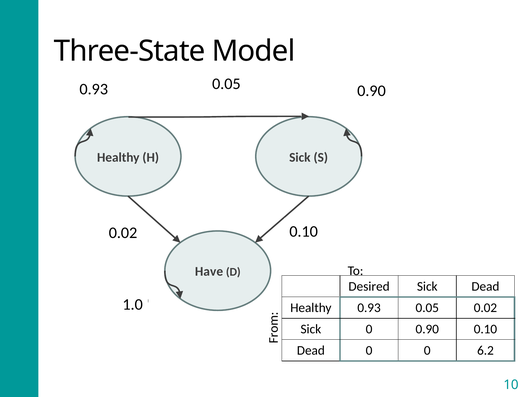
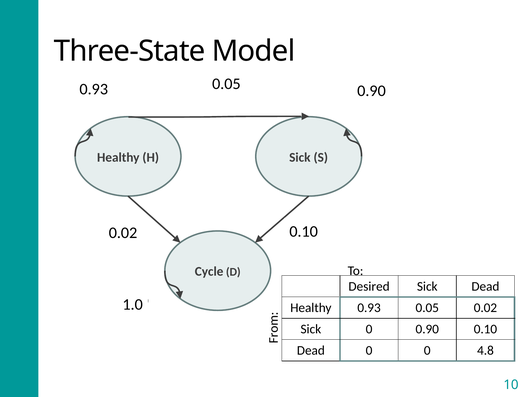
Have: Have -> Cycle (209, 271)
6.2: 6.2 -> 4.8 (485, 350)
